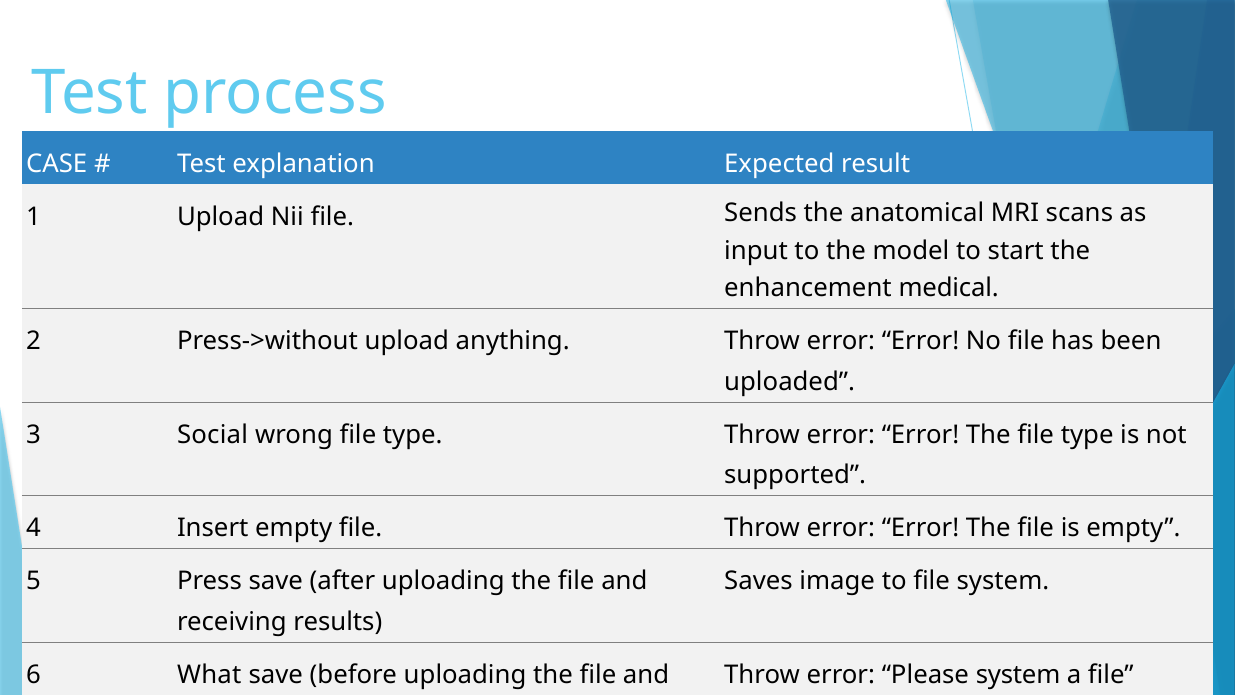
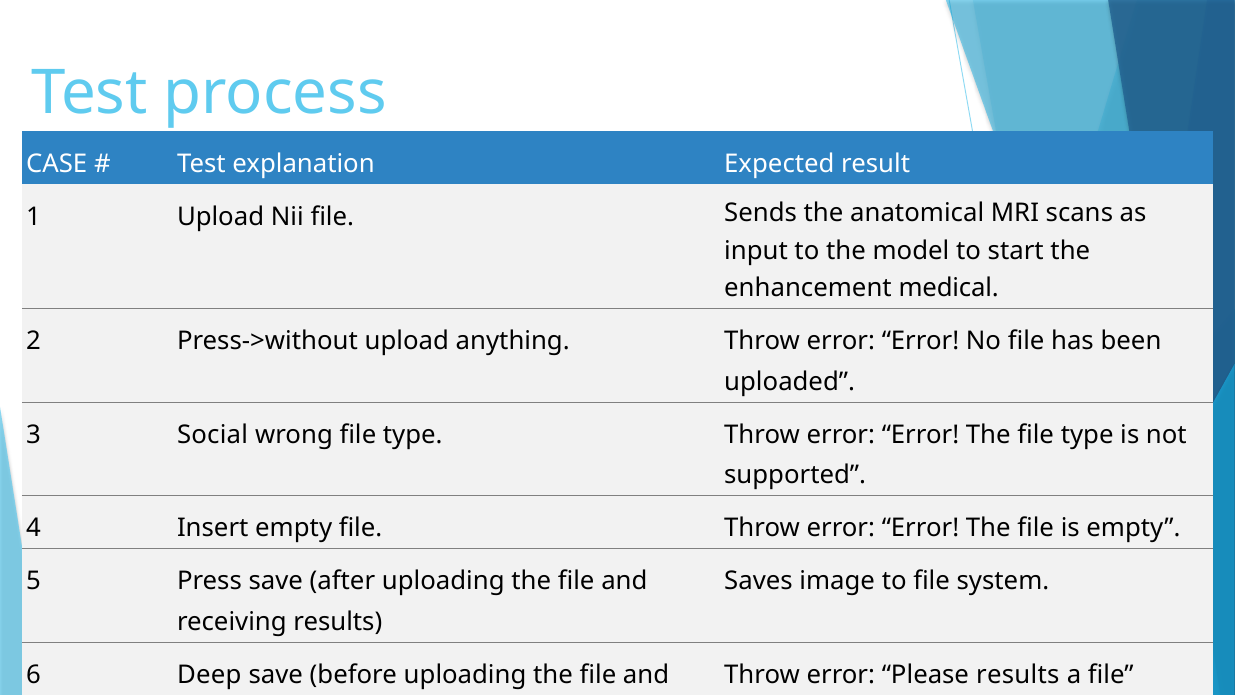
What: What -> Deep (209, 675)
Please system: system -> results (1018, 675)
